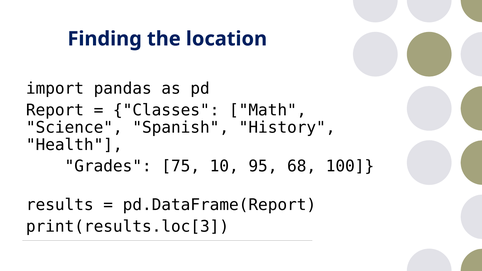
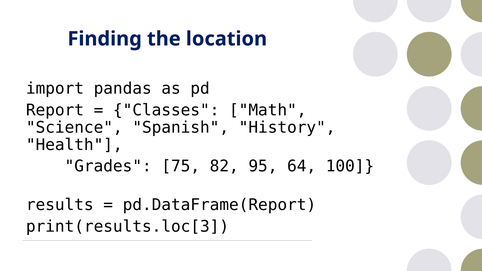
10: 10 -> 82 (224, 166)
68: 68 -> 64 (302, 166)
